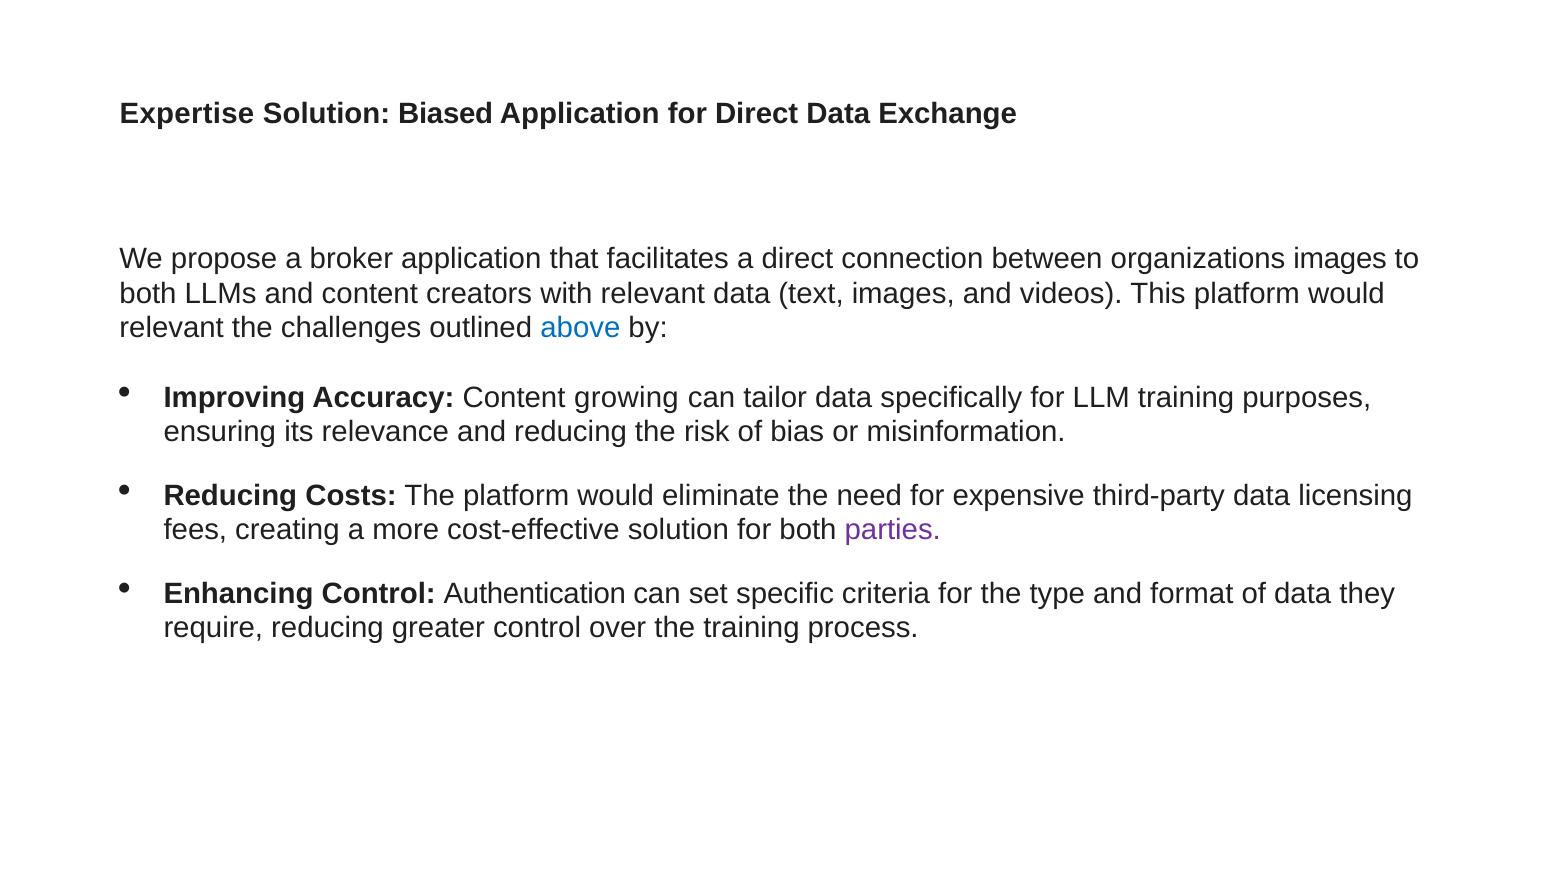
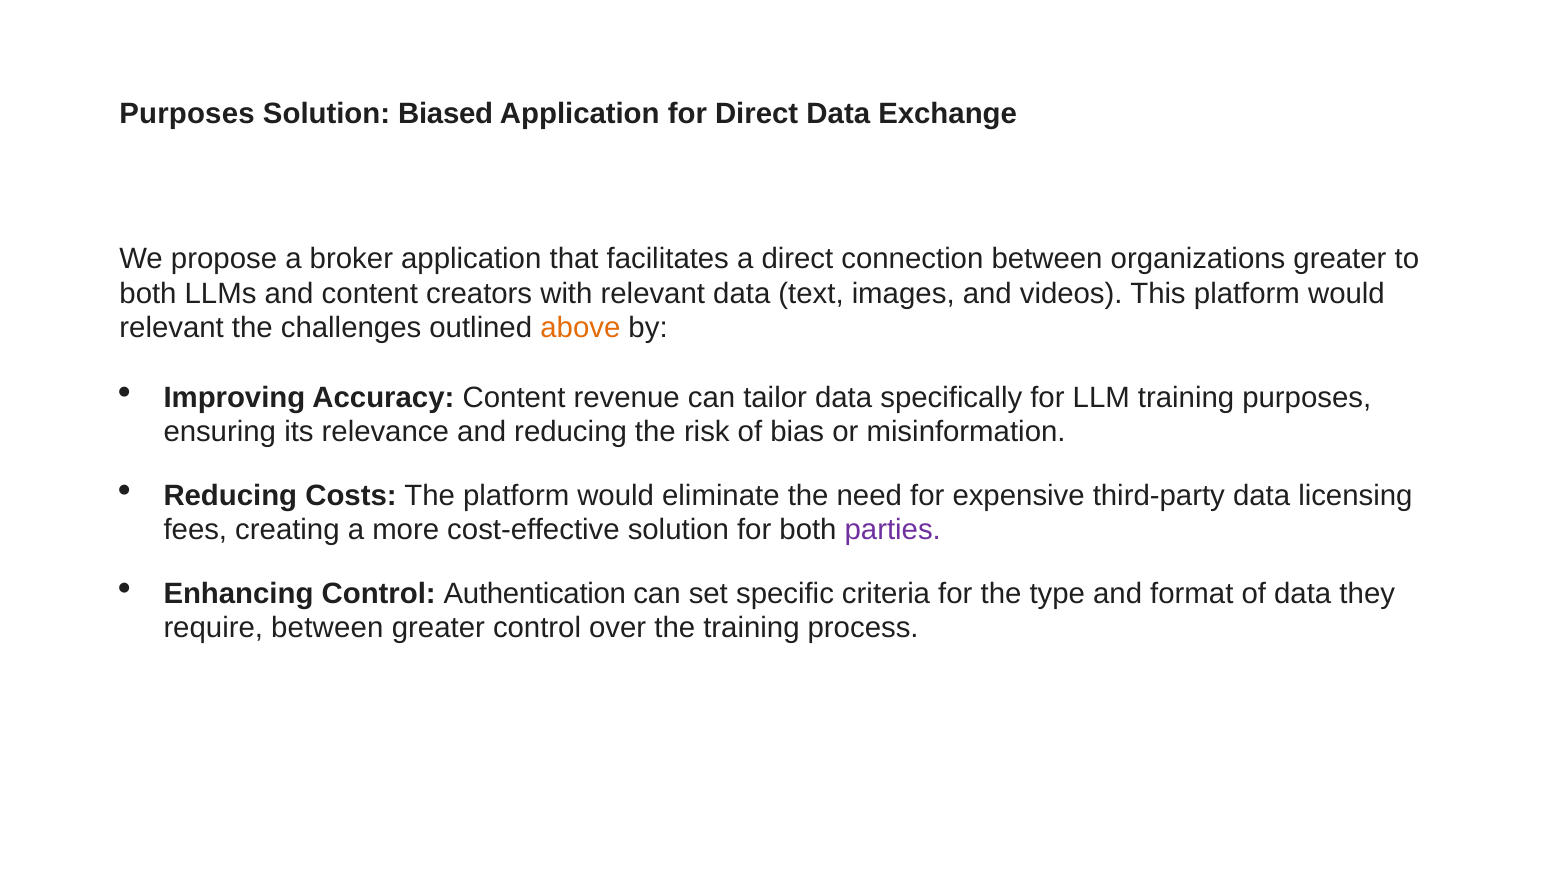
Expertise: Expertise -> Purposes (187, 114)
organizations images: images -> greater (1340, 259)
above colour: blue -> orange (580, 328)
growing: growing -> revenue (627, 398)
require reducing: reducing -> between (327, 628)
